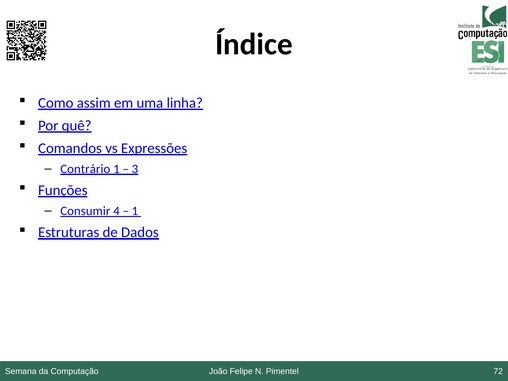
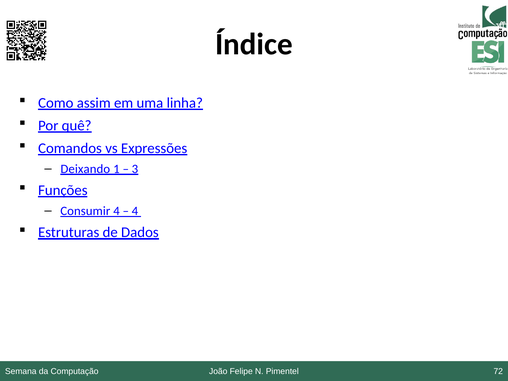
Contrário: Contrário -> Deixando (85, 169)
1: 1 -> 4 (135, 211)
